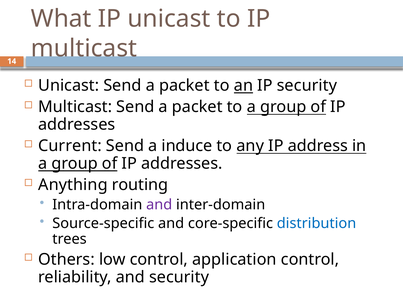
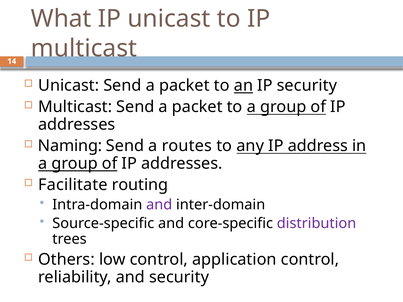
Current: Current -> Naming (70, 146)
induce: induce -> routes (187, 146)
Anything: Anything -> Facilitate (73, 185)
distribution colour: blue -> purple (317, 224)
